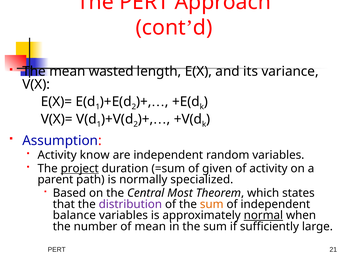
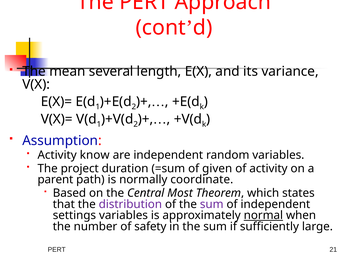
wasted: wasted -> several (111, 71)
project underline: present -> none (80, 169)
specialized: specialized -> coordinate (202, 180)
sum colour: orange -> purple (212, 204)
balance: balance -> settings (74, 215)
of mean: mean -> safety (150, 227)
